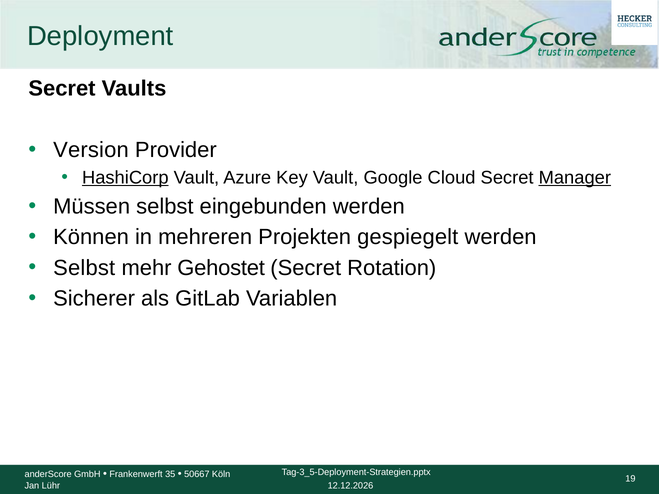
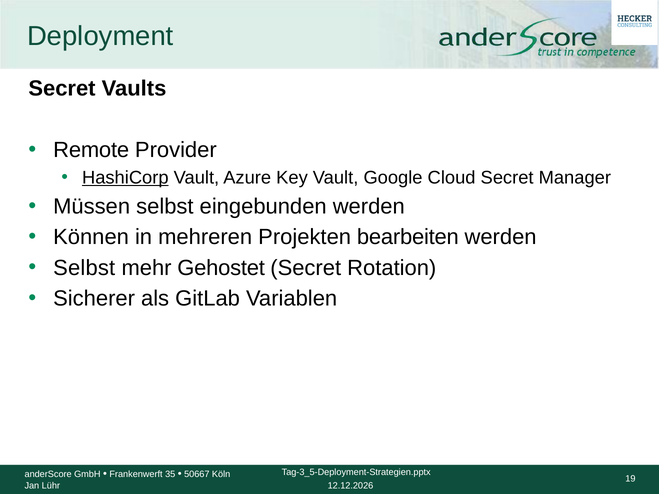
Version: Version -> Remote (91, 150)
Manager underline: present -> none (575, 178)
gespiegelt: gespiegelt -> bearbeiten (408, 237)
